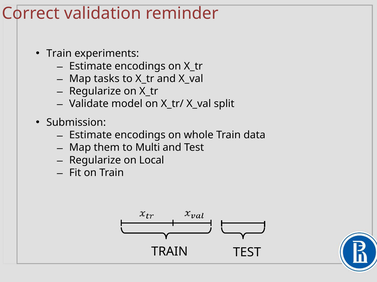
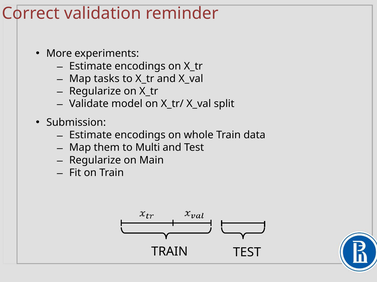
Train: Train -> More (59, 54)
Local: Local -> Main (152, 161)
